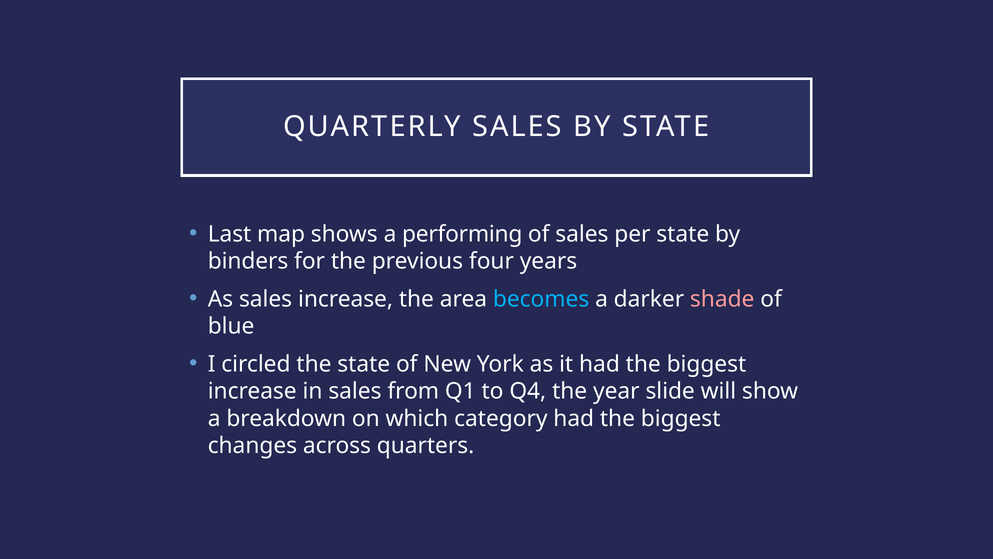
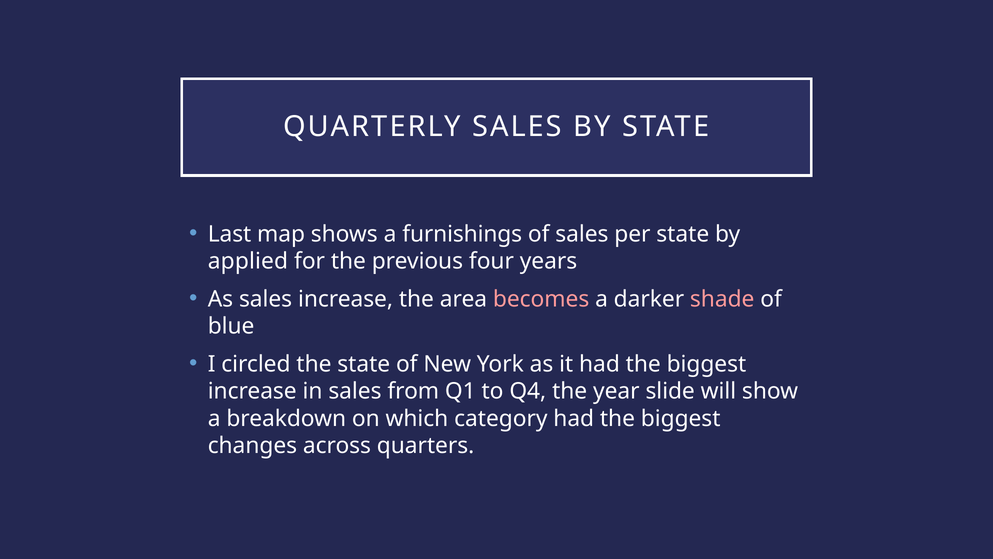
performing: performing -> furnishings (462, 234)
binders: binders -> applied (248, 261)
becomes colour: light blue -> pink (541, 299)
